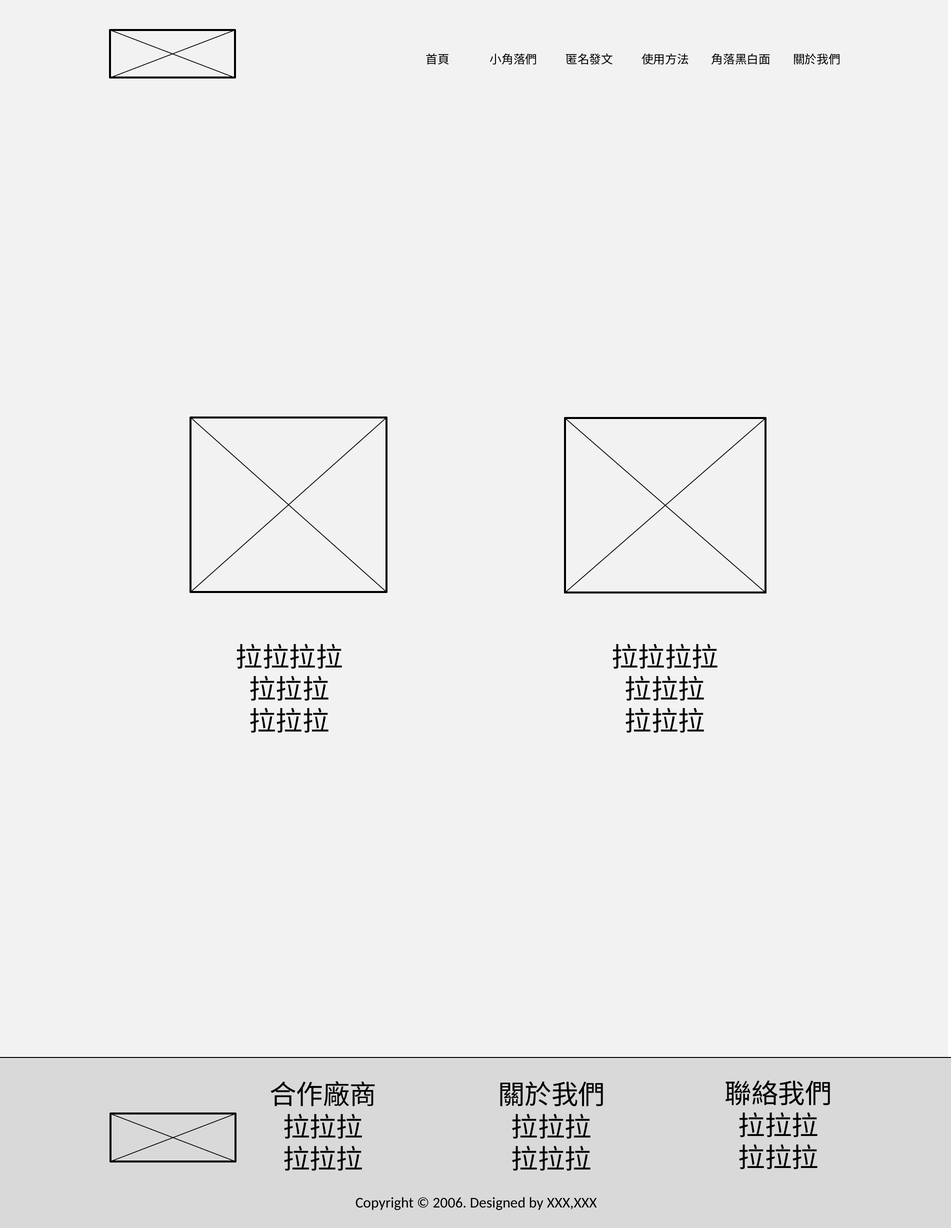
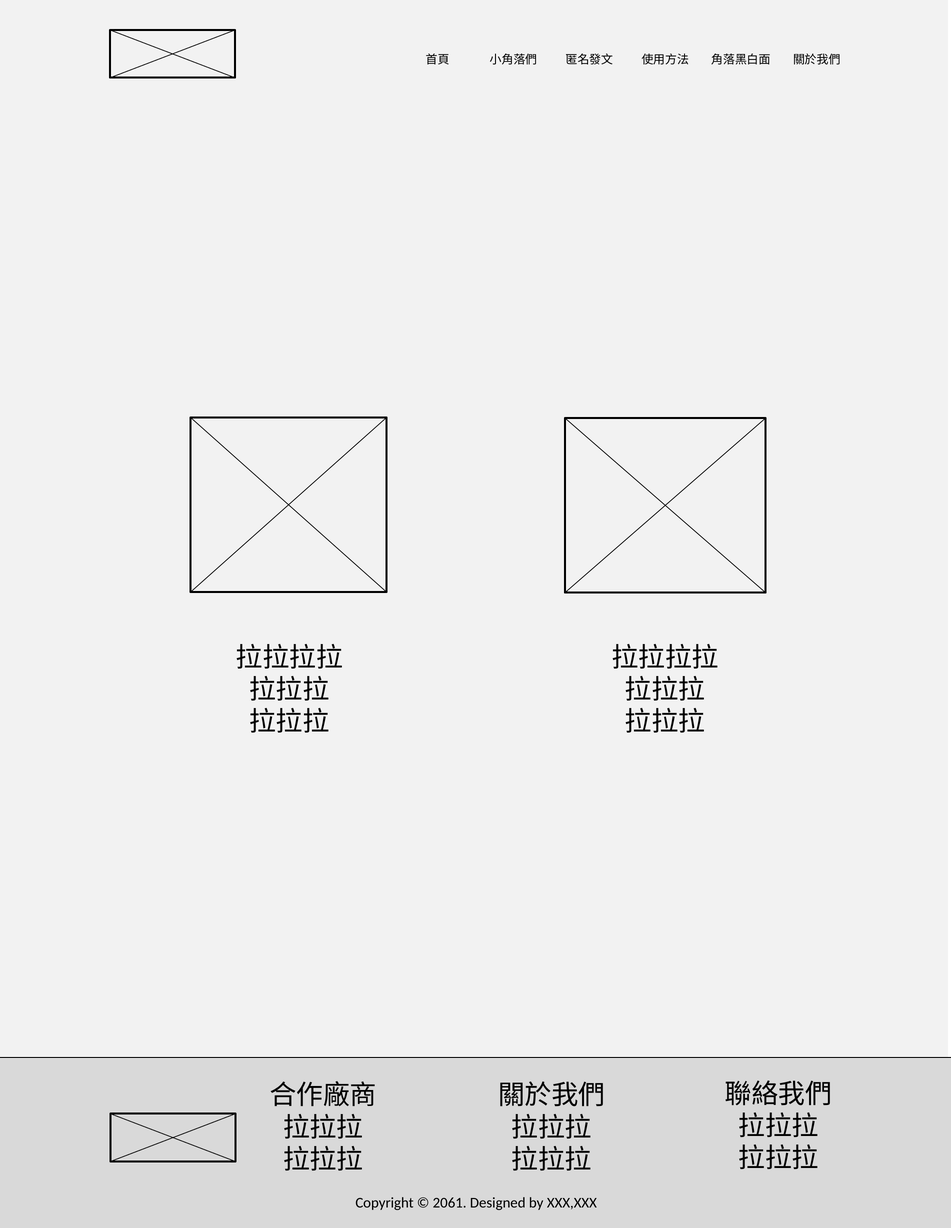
2006: 2006 -> 2061 (450, 1203)
